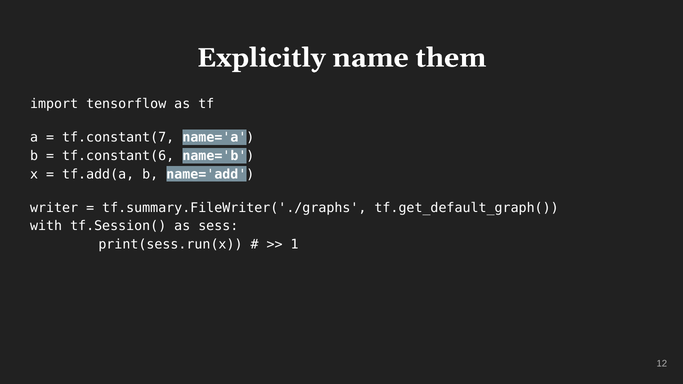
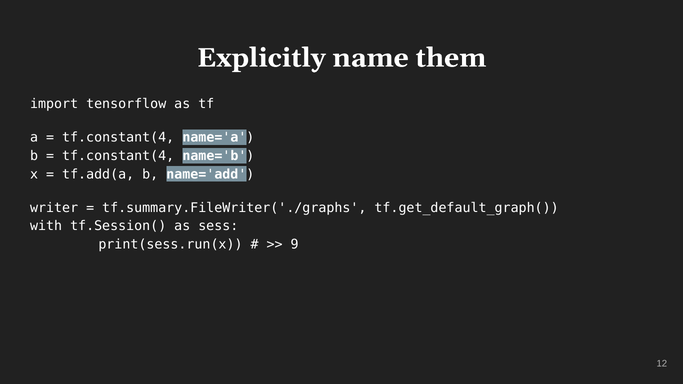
tf.constant(7: tf.constant(7 -> tf.constant(4 (118, 138)
tf.constant(6: tf.constant(6 -> tf.constant(4 (118, 156)
1: 1 -> 9 (295, 244)
